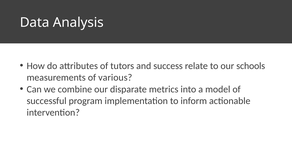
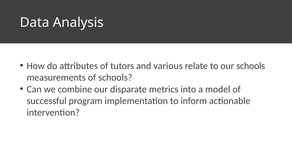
success: success -> various (168, 66)
of various: various -> schools (115, 78)
